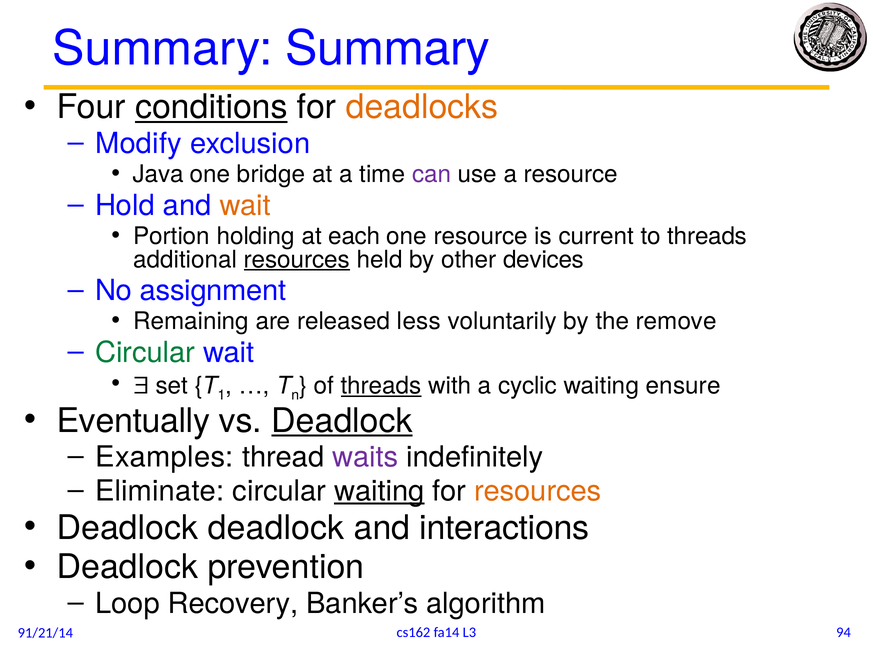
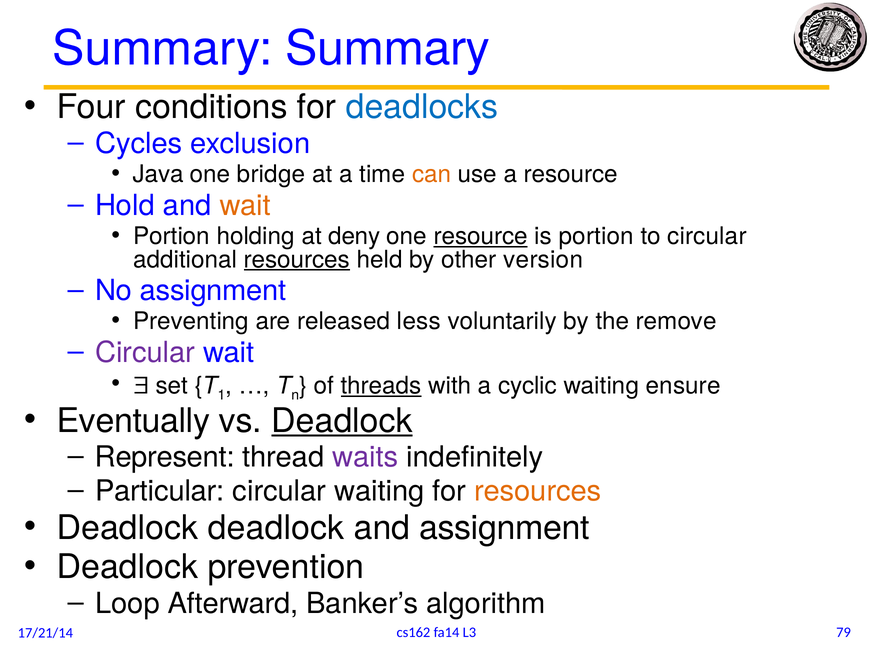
conditions underline: present -> none (211, 107)
deadlocks colour: orange -> blue (422, 107)
Modify: Modify -> Cycles (139, 144)
can colour: purple -> orange (432, 174)
each: each -> deny (354, 236)
resource underline: none -> present (481, 236)
is current: current -> portion (596, 236)
to threads: threads -> circular (707, 236)
devices: devices -> version (543, 259)
Remaining: Remaining -> Preventing (191, 321)
Circular colour: green -> purple (145, 353)
Examples: Examples -> Represent (165, 457)
Eliminate: Eliminate -> Particular (160, 491)
waiting underline: present -> none (379, 491)
and interactions: interactions -> assignment (504, 528)
Recovery: Recovery -> Afterward (233, 603)
94: 94 -> 79 (844, 632)
91/21/14: 91/21/14 -> 17/21/14 (45, 632)
